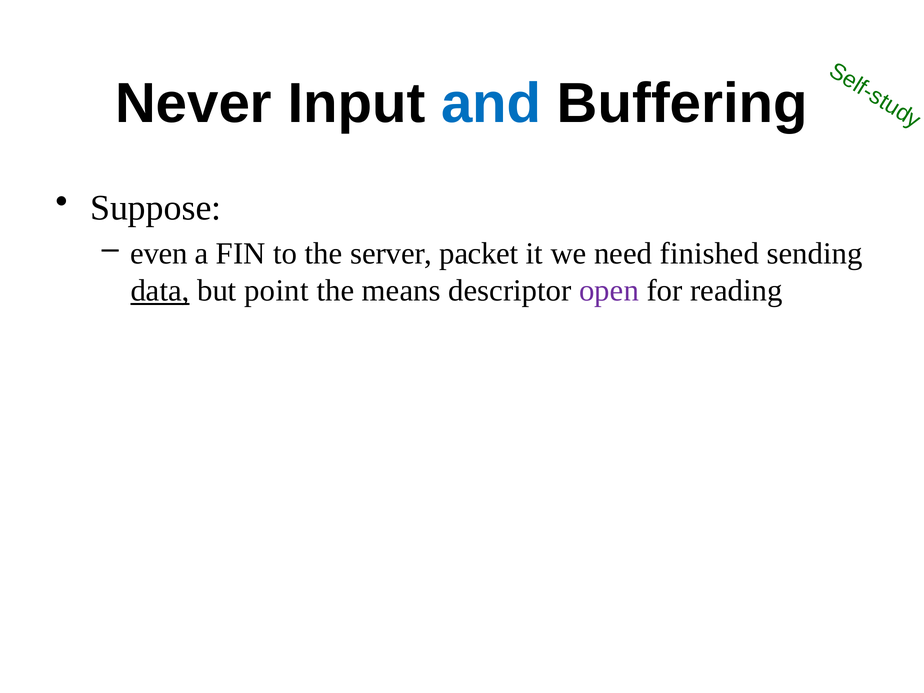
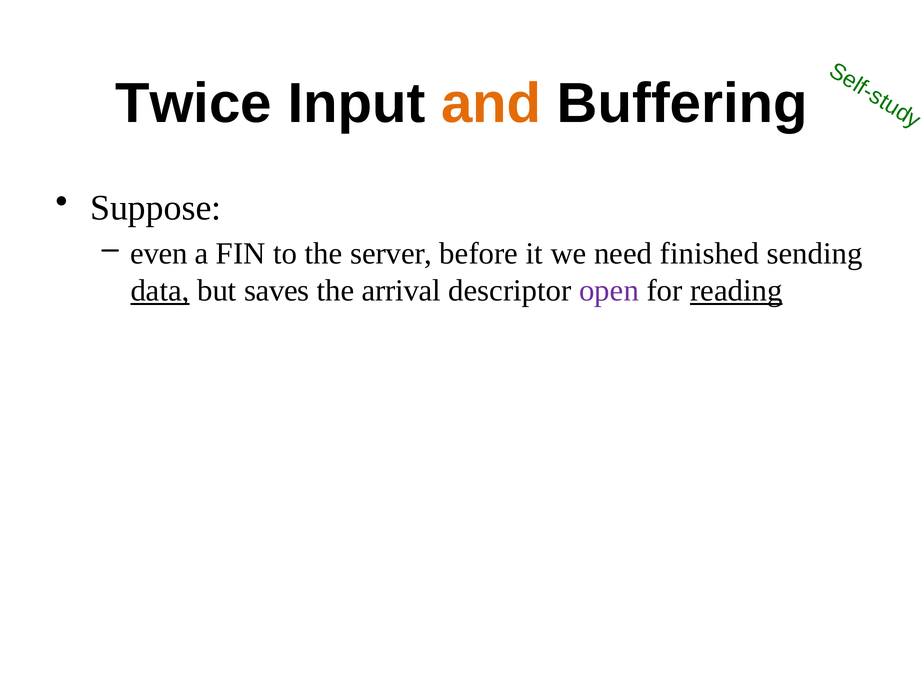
Never: Never -> Twice (193, 104)
and colour: blue -> orange (491, 104)
packet: packet -> before (479, 254)
point: point -> saves (277, 291)
means: means -> arrival (401, 291)
reading underline: none -> present (736, 291)
